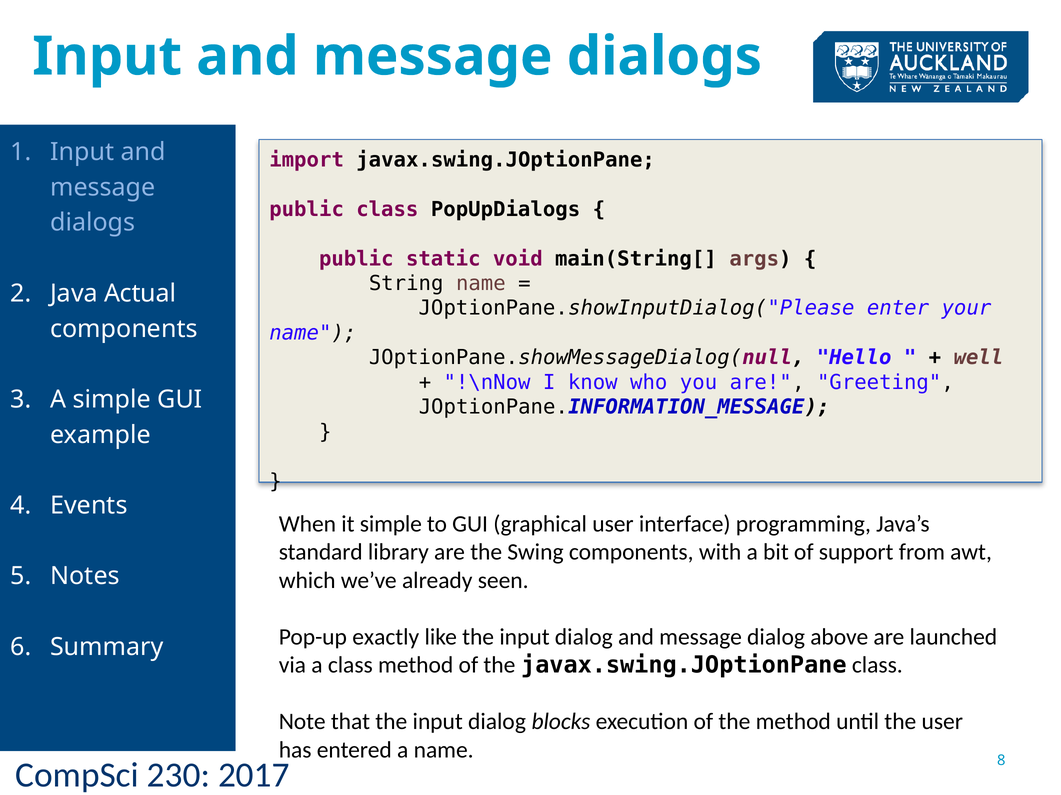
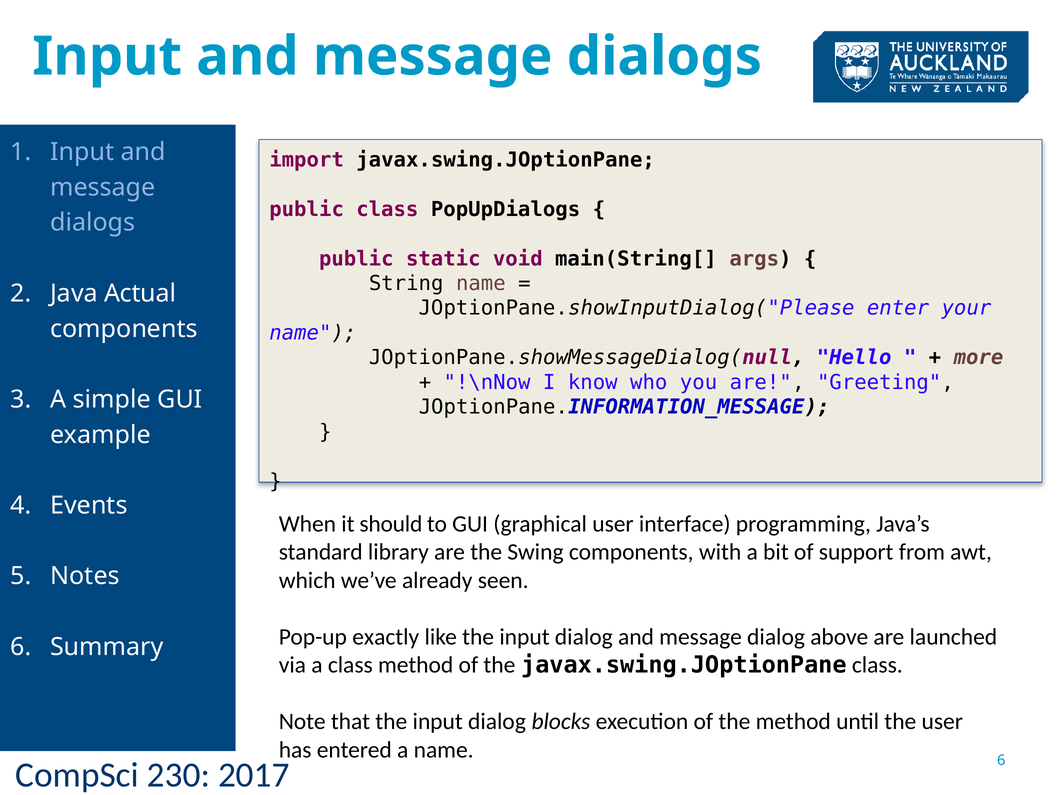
well: well -> more (979, 358)
it simple: simple -> should (391, 524)
8: 8 -> 6 (1001, 761)
